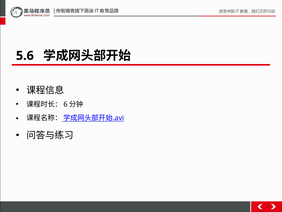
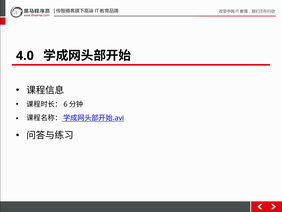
5.6: 5.6 -> 4.0 (25, 56)
